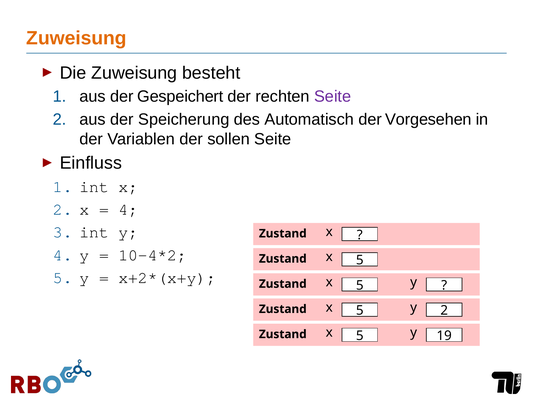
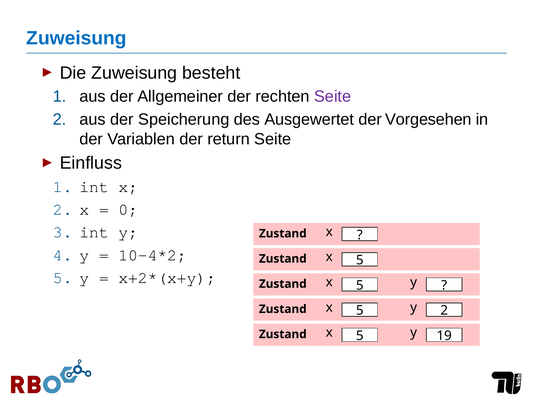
Zuweisung colour: orange -> blue (76, 38)
Gespeichert: Gespeichert -> Allgemeiner (180, 97)
Automatisch: Automatisch -> Ausgewertet (309, 119)
sollen: sollen -> return (229, 139)
4: 4 -> 0 (128, 209)
